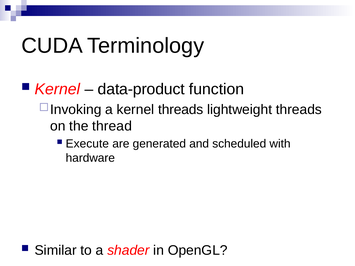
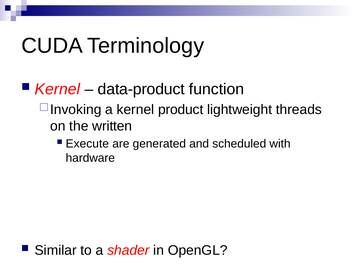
kernel threads: threads -> product (181, 110)
thread: thread -> written (112, 126)
